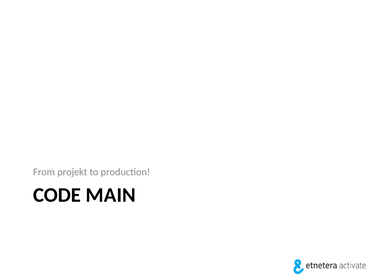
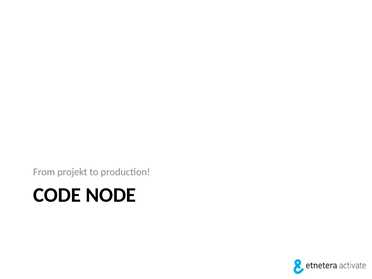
MAIN: MAIN -> NODE (111, 195)
